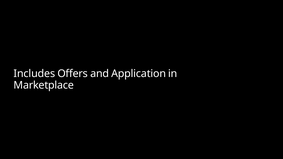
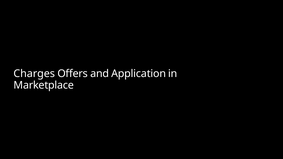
Includes: Includes -> Charges (34, 74)
